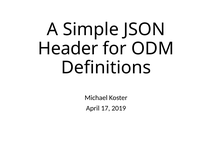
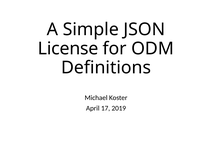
Header: Header -> License (68, 49)
